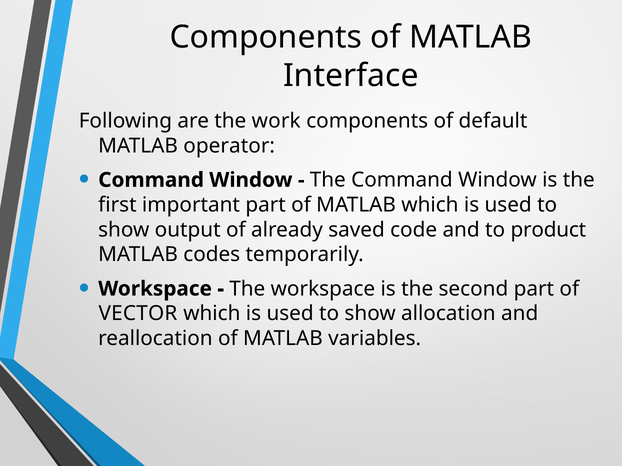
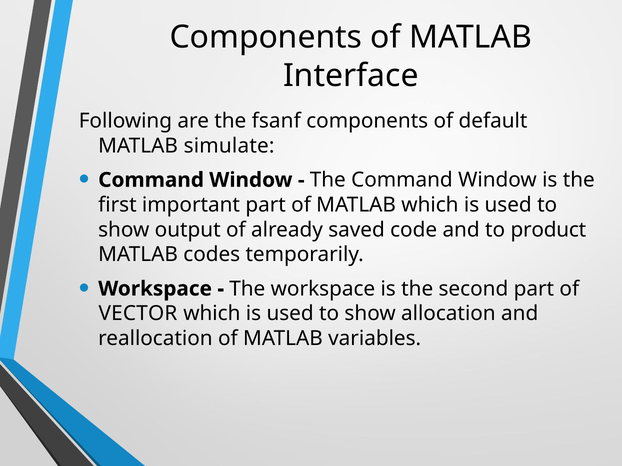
work: work -> fsanf (276, 121)
operator: operator -> simulate (229, 146)
